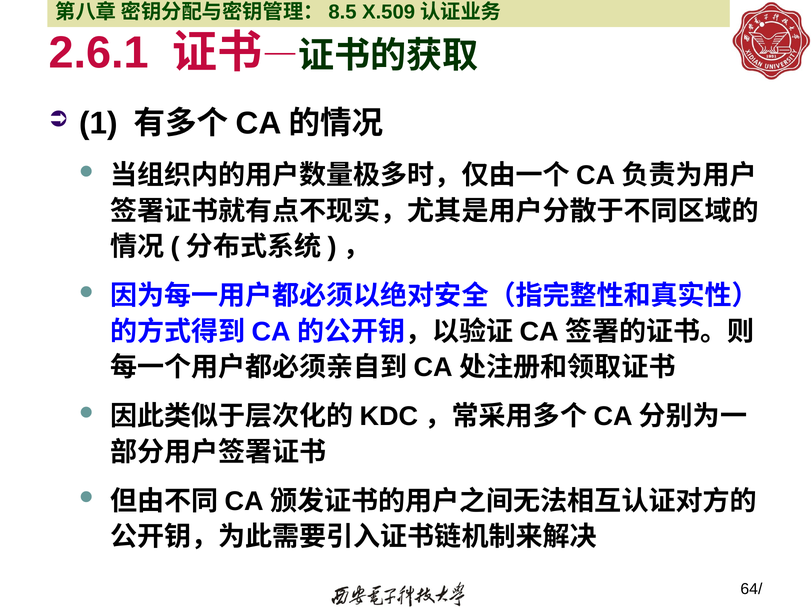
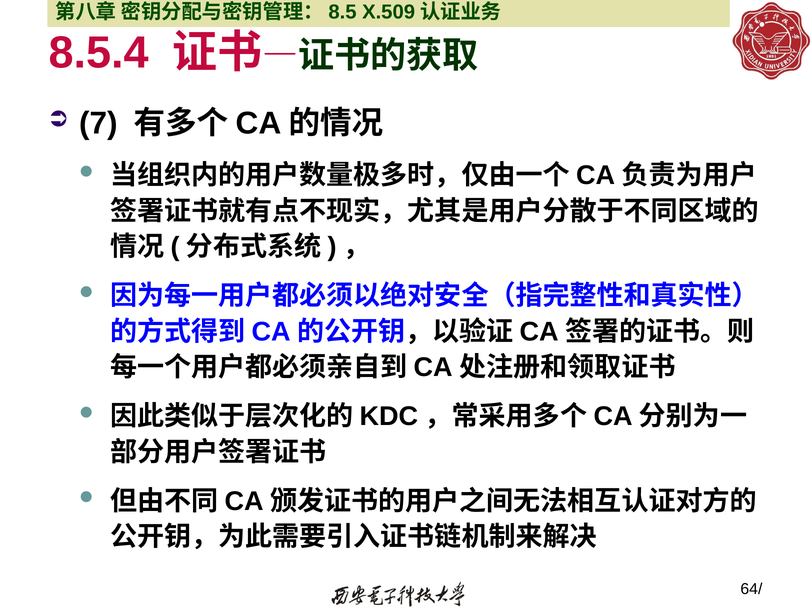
2.6.1: 2.6.1 -> 8.5.4 (99, 53)
1: 1 -> 7 (98, 124)
